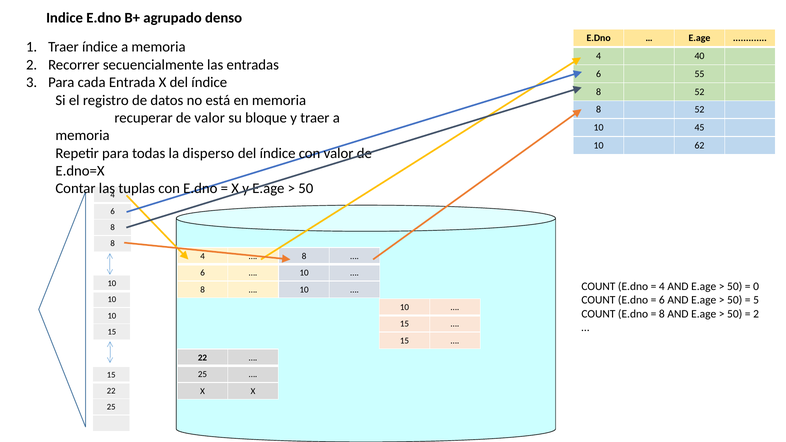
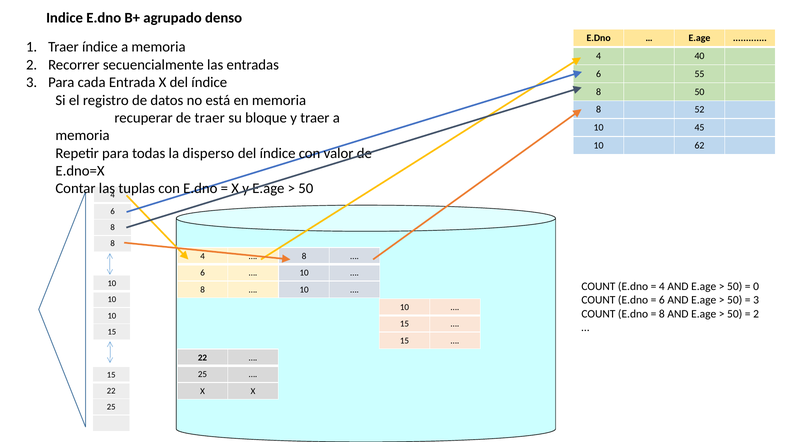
52: 52 -> 50 (699, 92)
de valor: valor -> traer (210, 118)
5: 5 -> 3 (756, 300)
